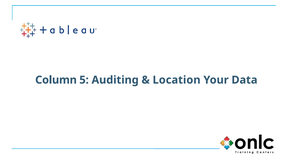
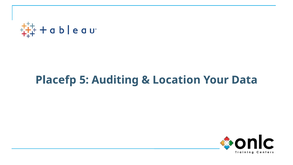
Column: Column -> Placefp (56, 80)
